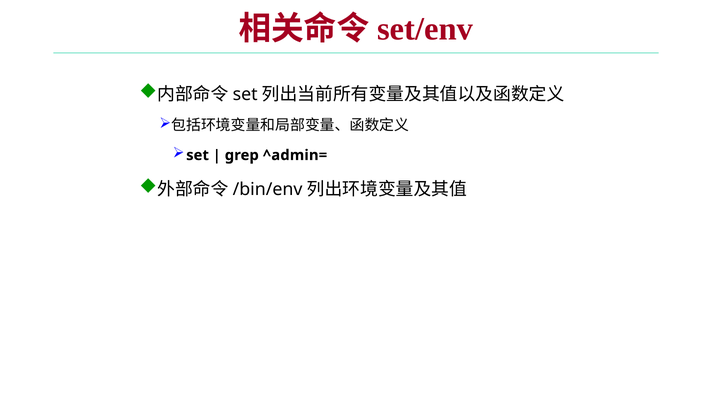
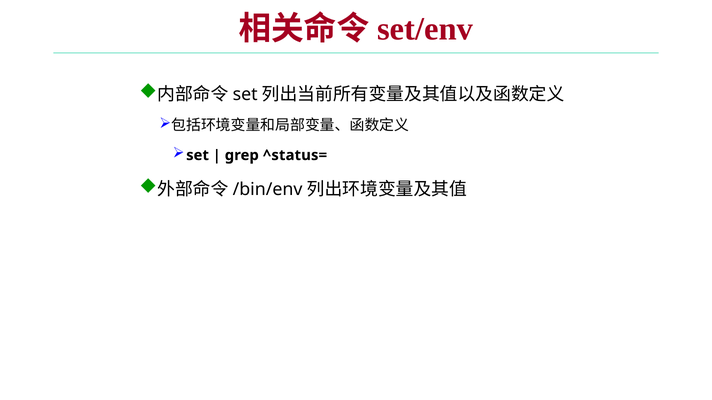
^admin=: ^admin= -> ^status= (295, 155)
